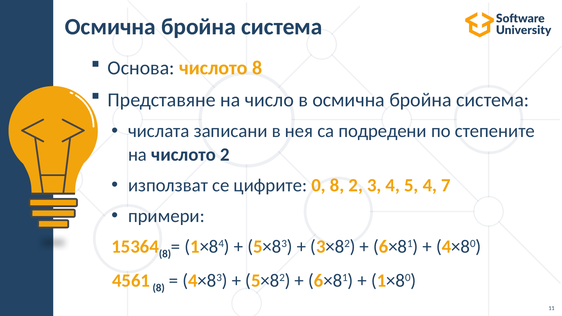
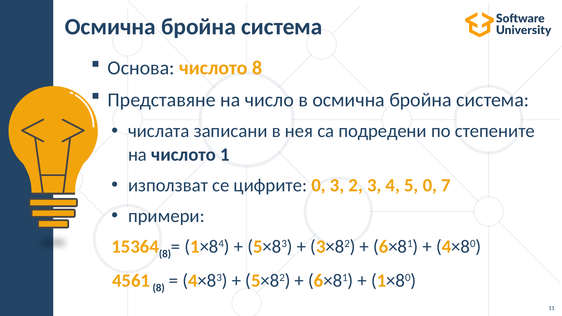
числото 2: 2 -> 1 (225, 155)
0 8: 8 -> 3 (337, 185)
5 4: 4 -> 0 (430, 185)
